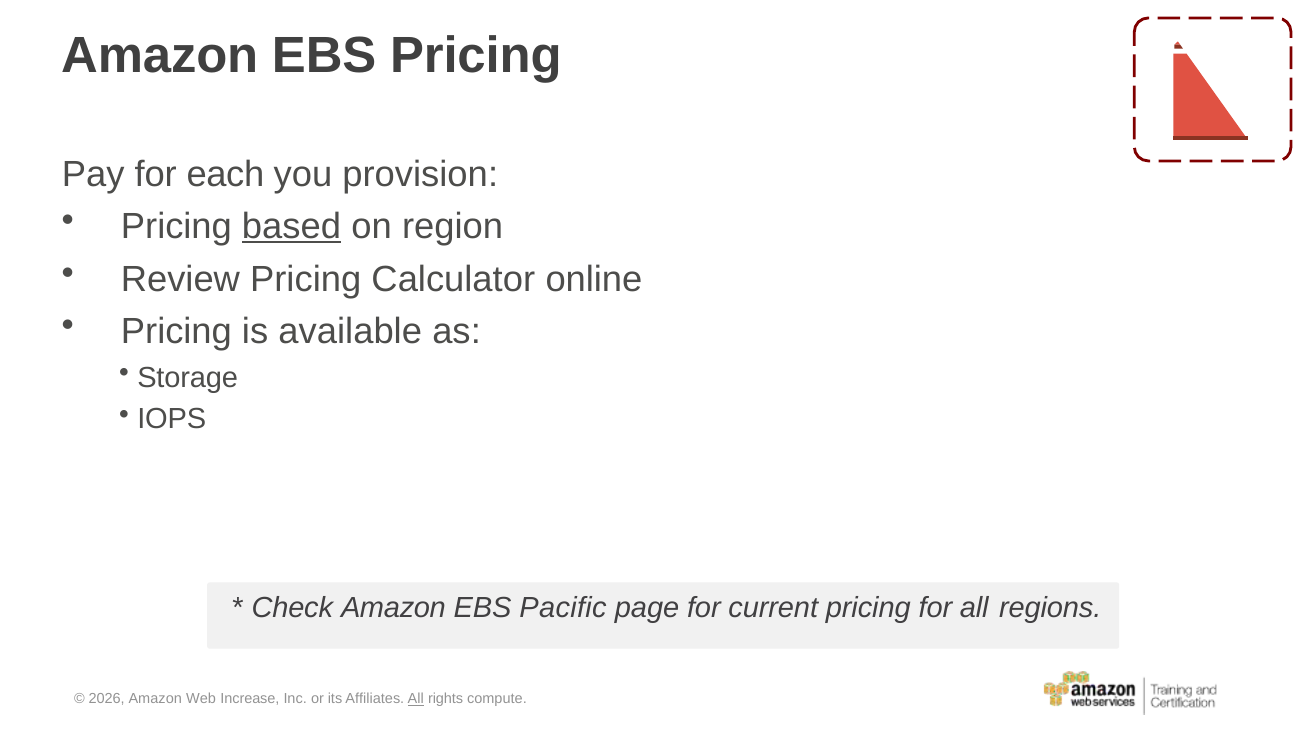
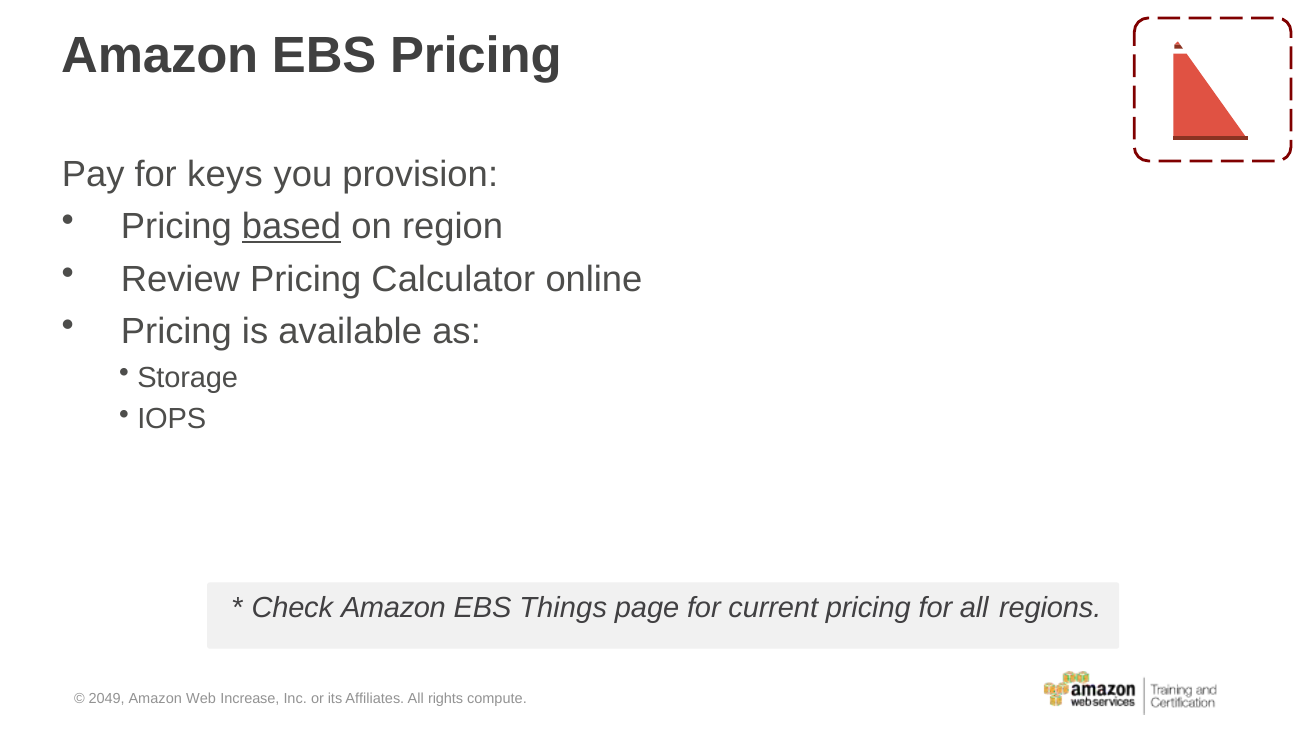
each: each -> keys (225, 174)
Pacific: Pacific -> Things (563, 608)
2026: 2026 -> 2049 (107, 699)
All underline: present -> none (416, 699)
